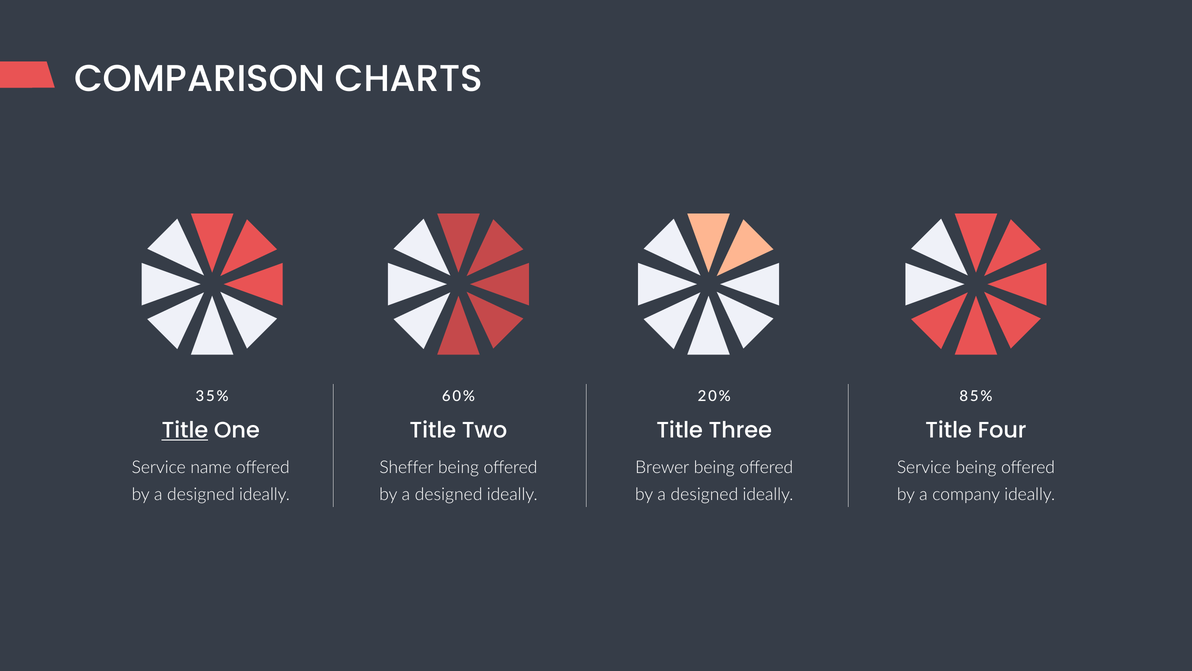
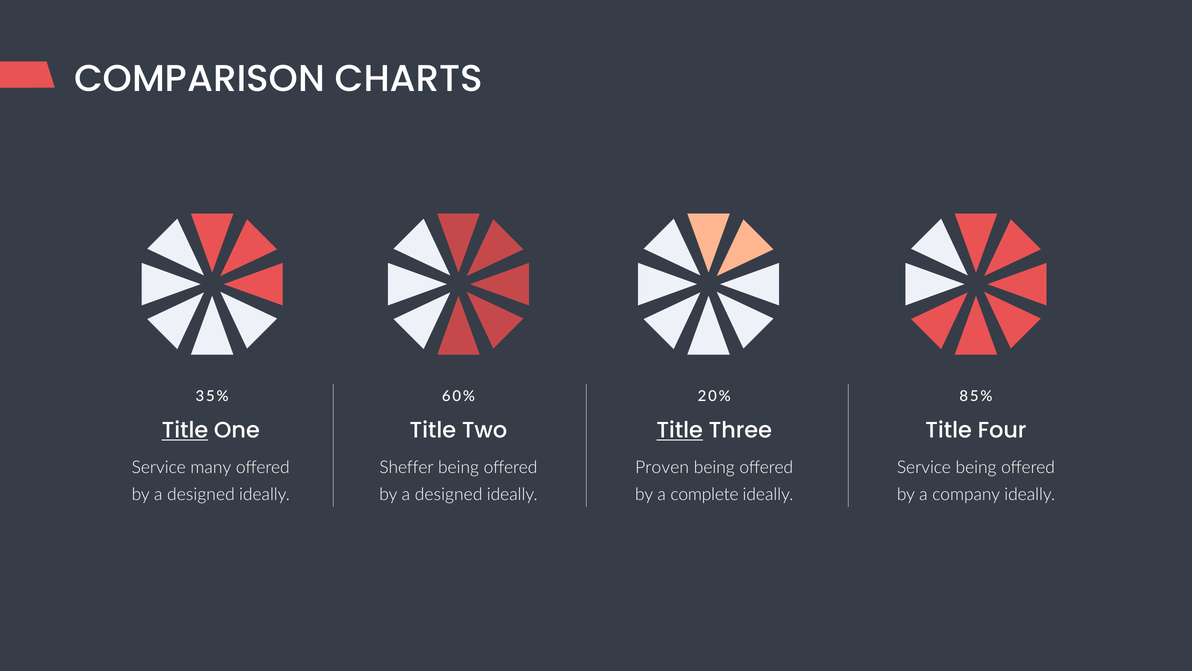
Title underline: none -> present (680, 430)
name: name -> many (211, 467)
Brewer: Brewer -> Proven (662, 467)
designed: designed -> complete (705, 494)
